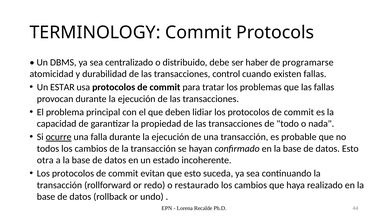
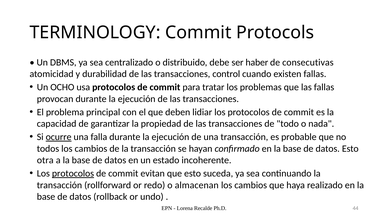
programarse: programarse -> consecutivas (308, 62)
ESTAR: ESTAR -> OCHO (62, 87)
protocolos underline: none -> present (73, 174)
restaurado: restaurado -> almacenan (197, 185)
